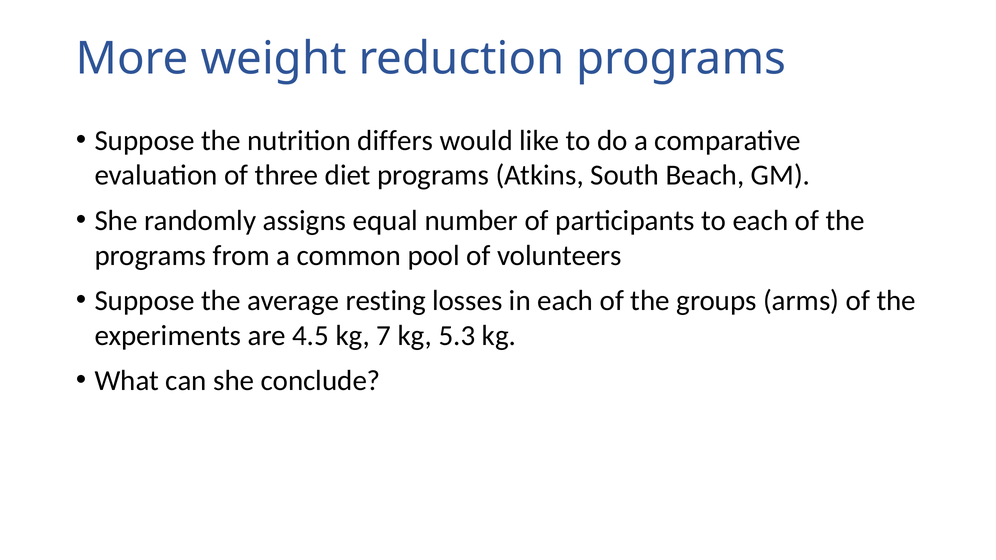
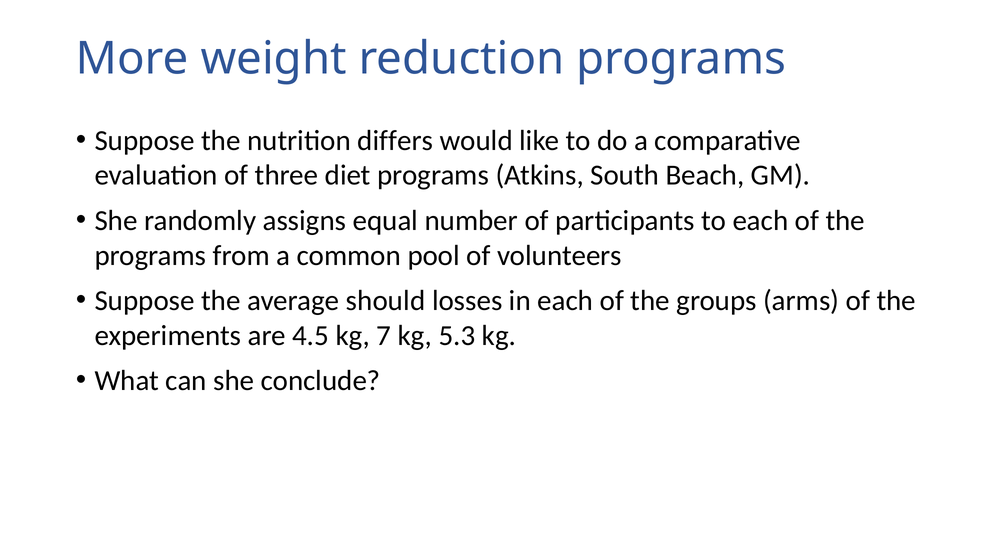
resting: resting -> should (386, 301)
